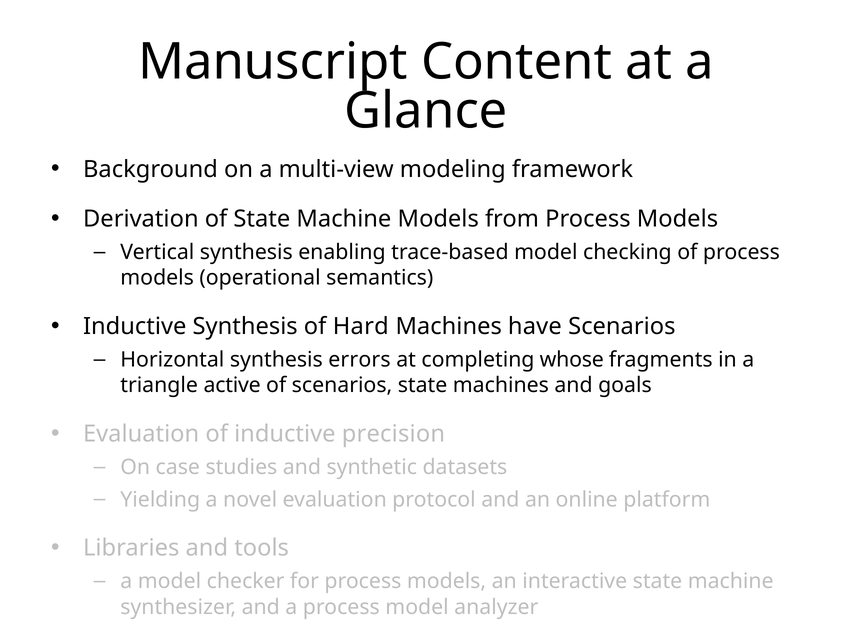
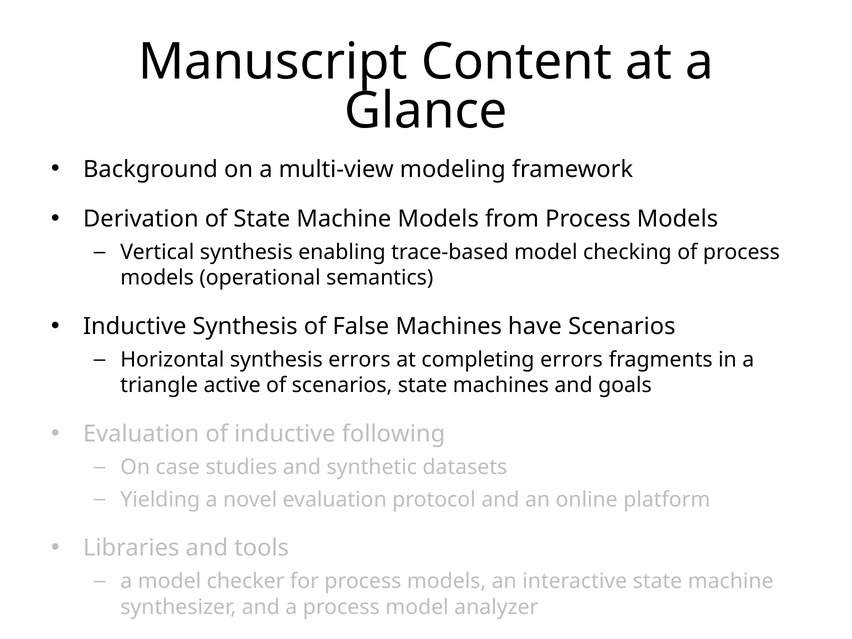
Hard: Hard -> False (361, 326)
completing whose: whose -> errors (572, 360)
precision: precision -> following (394, 434)
